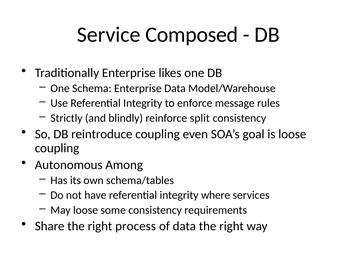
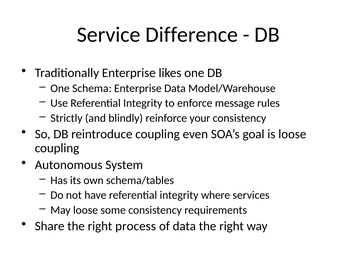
Composed: Composed -> Difference (192, 35)
split: split -> your (200, 118)
Among: Among -> System (124, 165)
